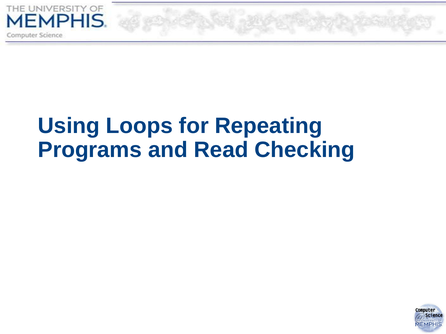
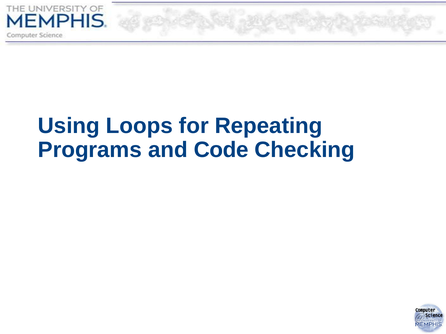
Read: Read -> Code (221, 150)
